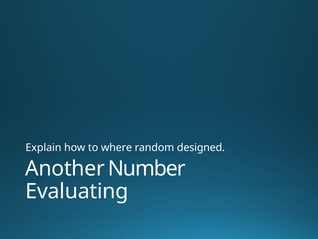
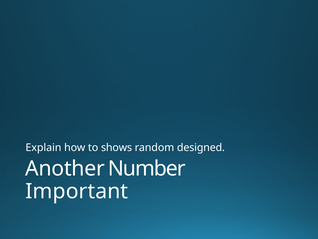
where: where -> shows (117, 147)
Evaluating: Evaluating -> Important (77, 191)
